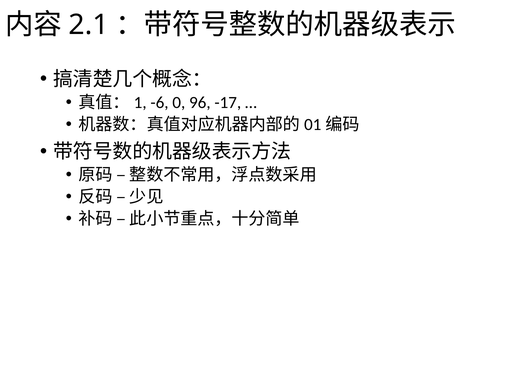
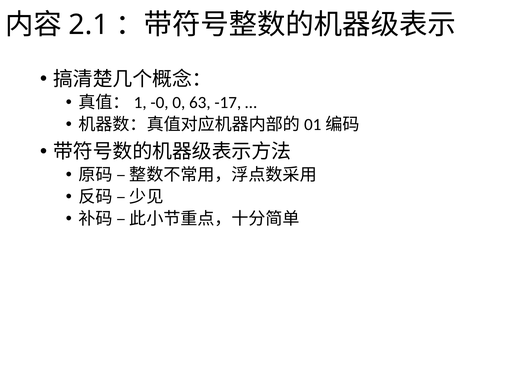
-6: -6 -> -0 (160, 103)
96: 96 -> 63 (200, 103)
